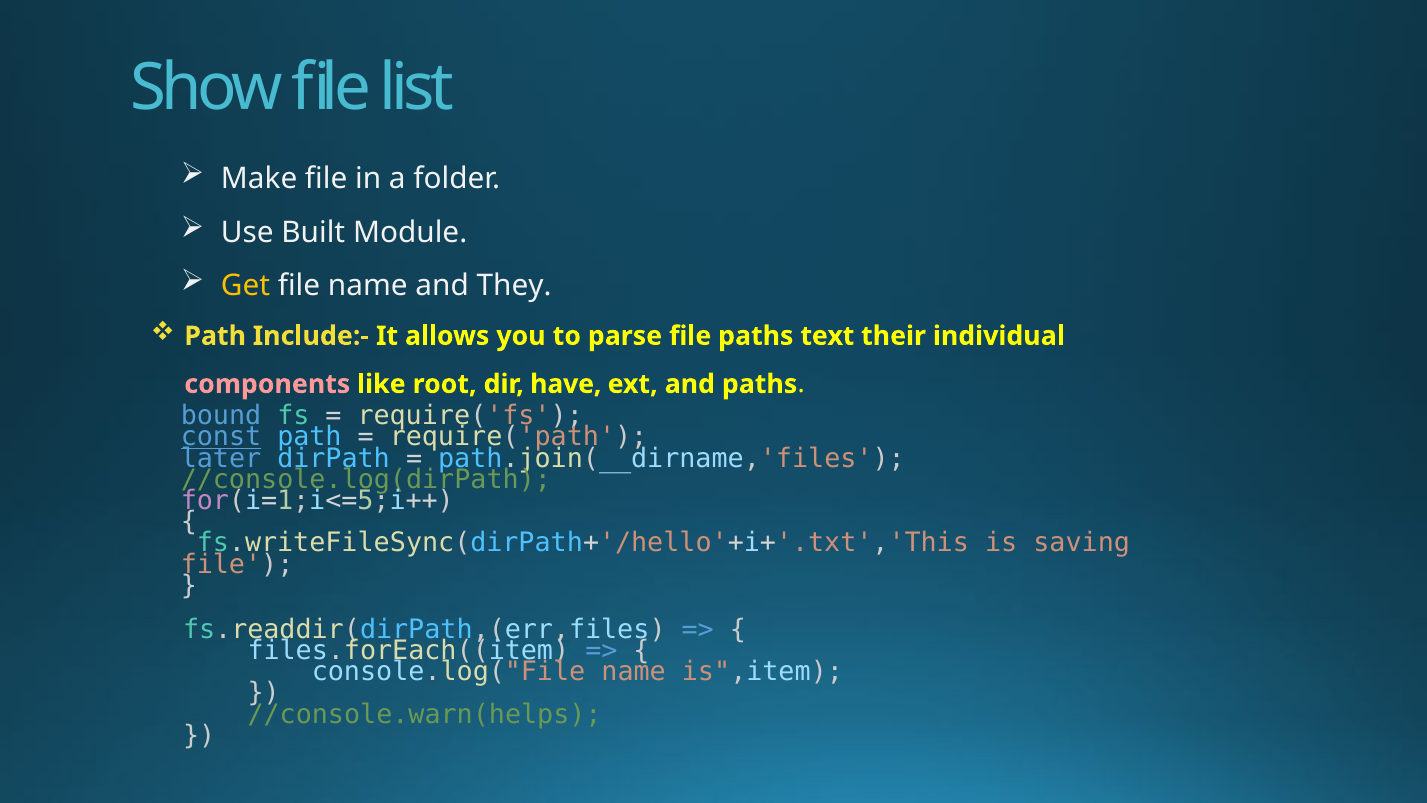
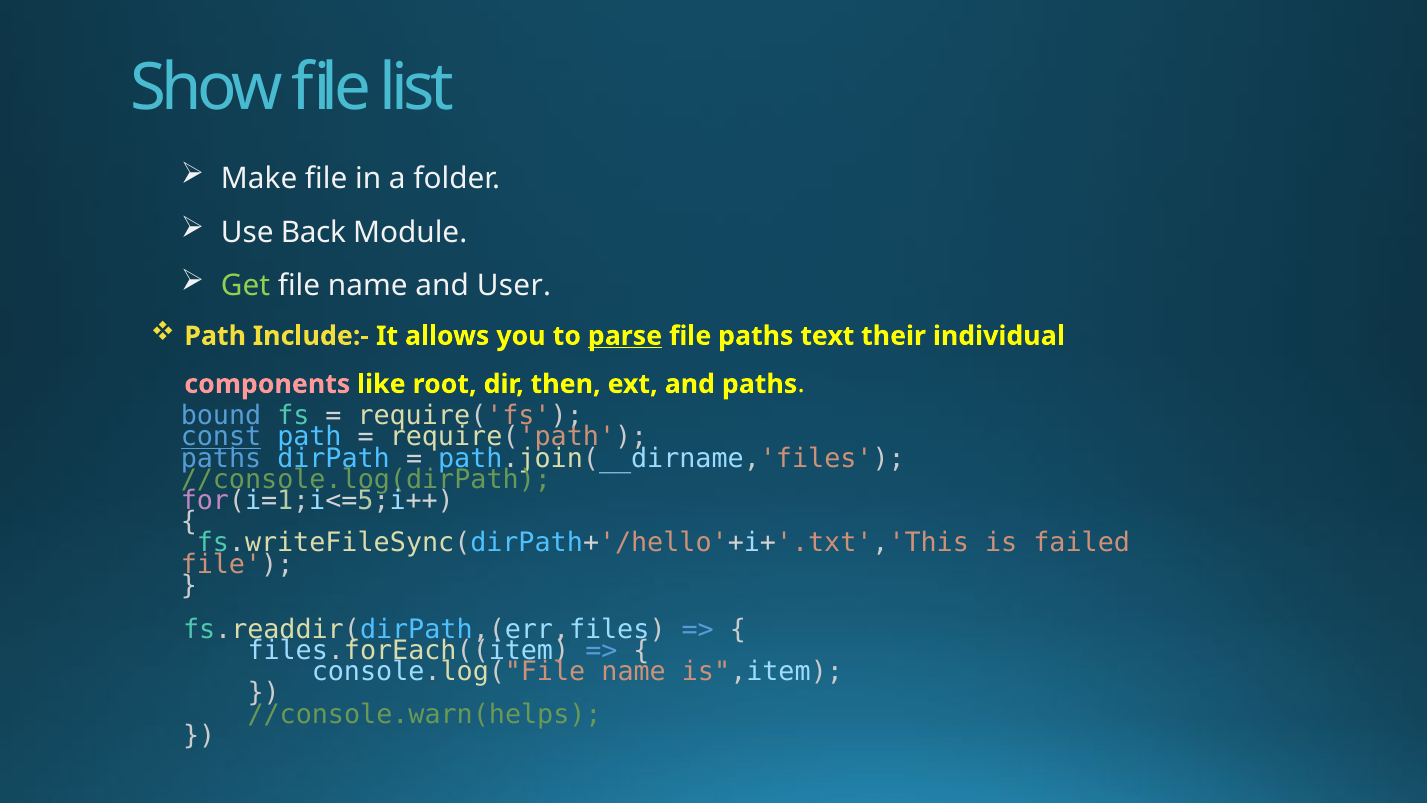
Built: Built -> Back (313, 232)
Get colour: yellow -> light green (245, 286)
They: They -> User (514, 286)
parse underline: none -> present (625, 336)
have: have -> then (566, 384)
later: later -> paths (221, 458)
saving: saving -> failed (1082, 543)
